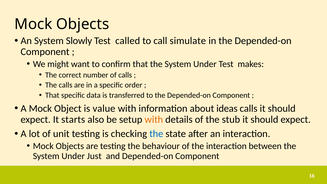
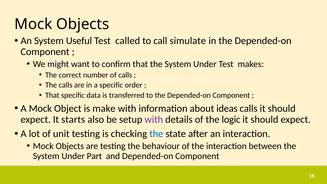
Slowly: Slowly -> Useful (79, 41)
value: value -> make (104, 108)
with colour: orange -> purple (154, 119)
stub: stub -> logic (231, 119)
Just: Just -> Part (94, 156)
